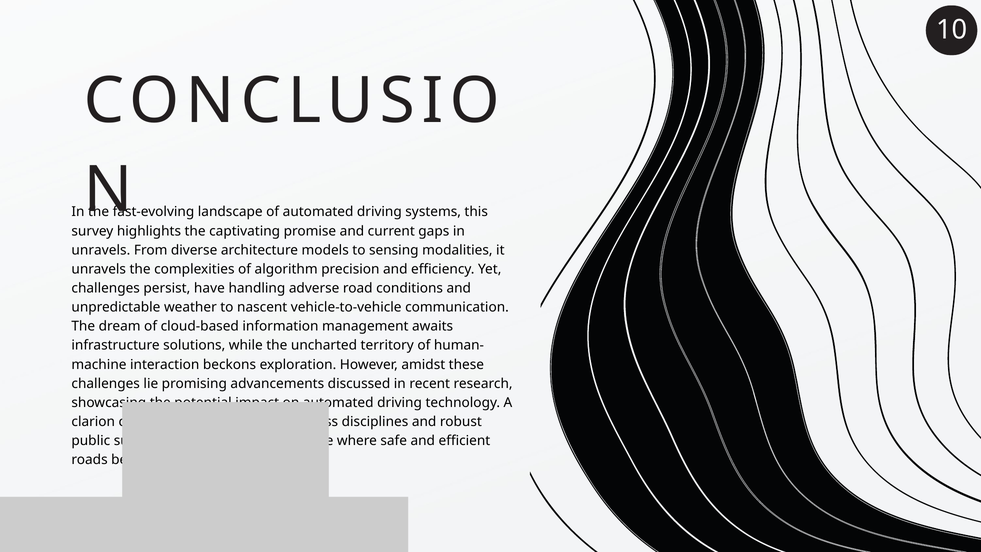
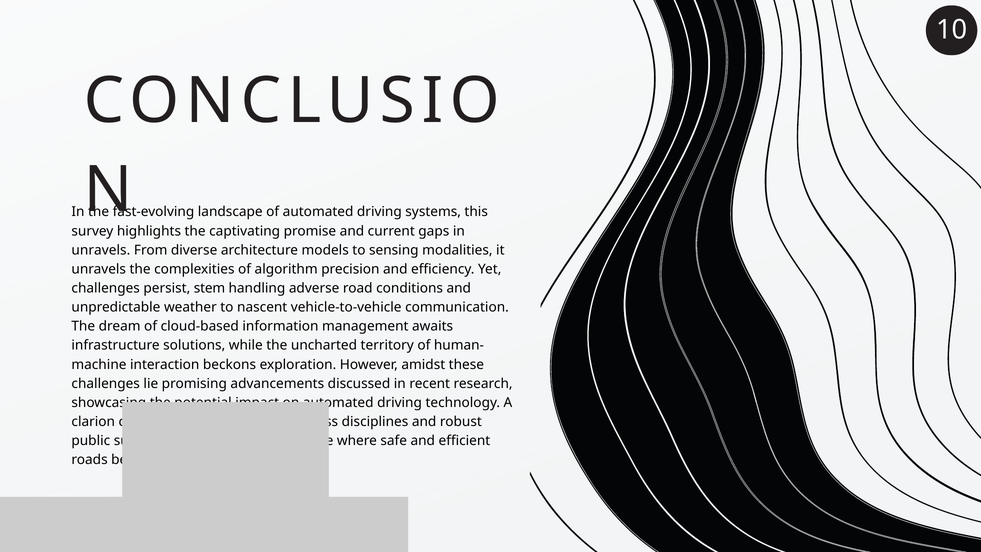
have: have -> stem (209, 288)
